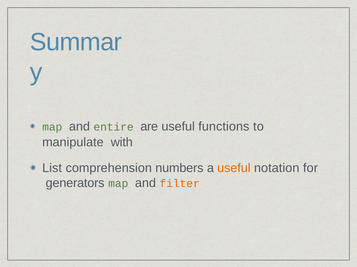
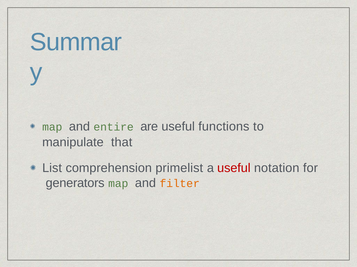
with: with -> that (122, 143)
numbers: numbers -> primelist (179, 169)
useful colour: orange -> red (234, 169)
